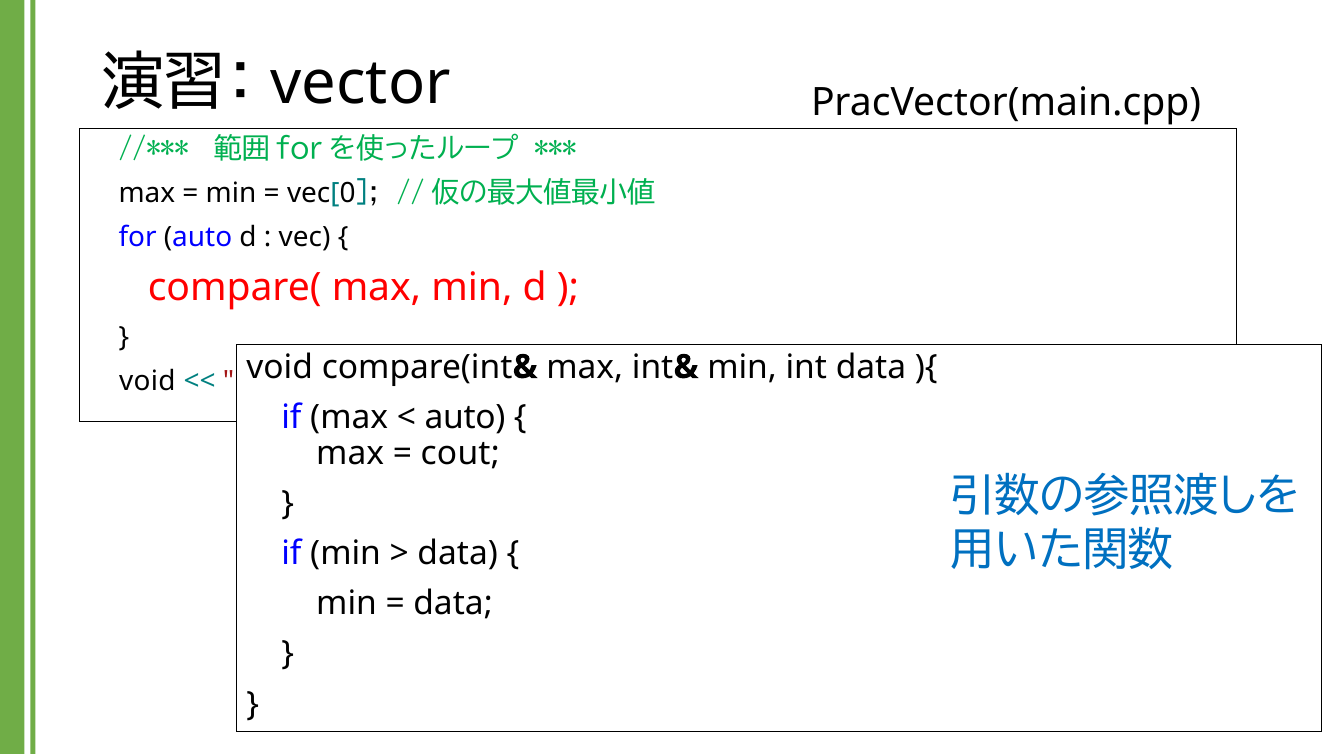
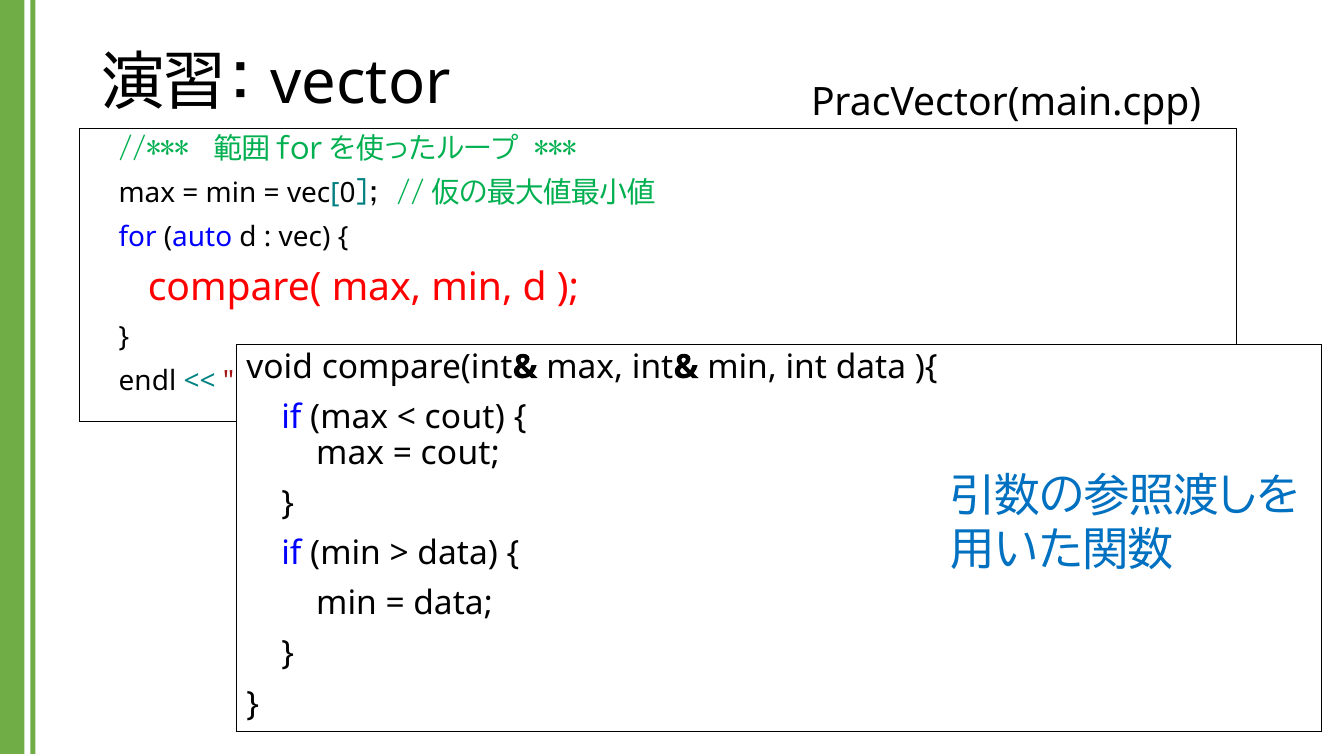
void: void -> endl (147, 382)
auto: auto -> cout (465, 417)
